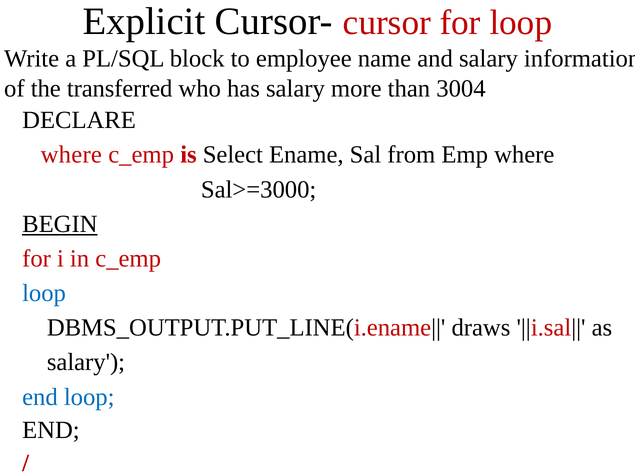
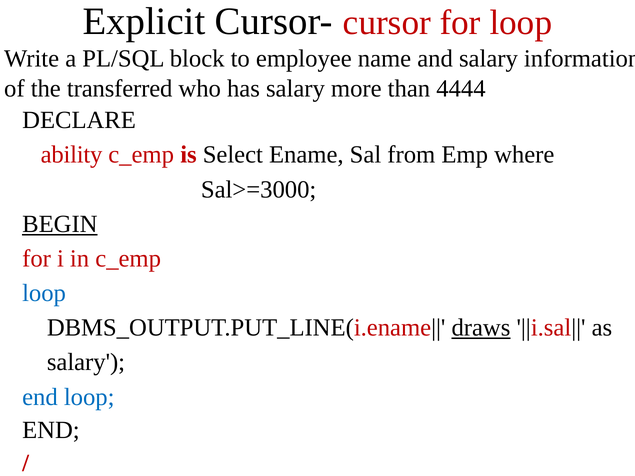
3004: 3004 -> 4444 (461, 88)
where: where -> ability (72, 155)
draws underline: none -> present (481, 328)
